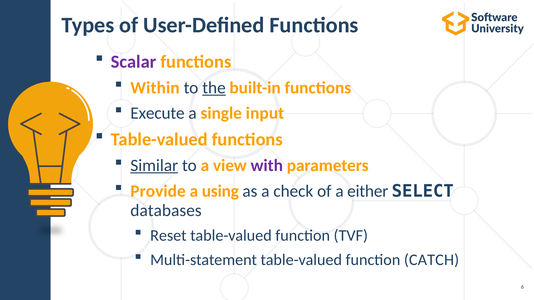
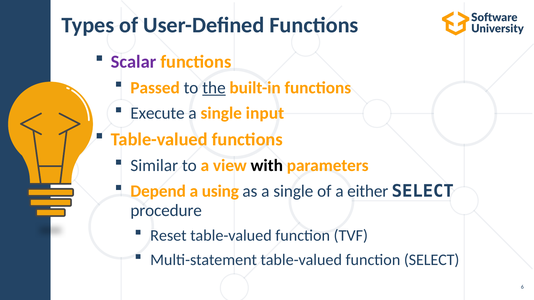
Within: Within -> Passed (155, 88)
Similar underline: present -> none (154, 166)
with colour: purple -> black (267, 166)
Provide: Provide -> Depend (158, 191)
as a check: check -> single (293, 191)
databases: databases -> procedure (166, 211)
function CATCH: CATCH -> SELECT (432, 260)
